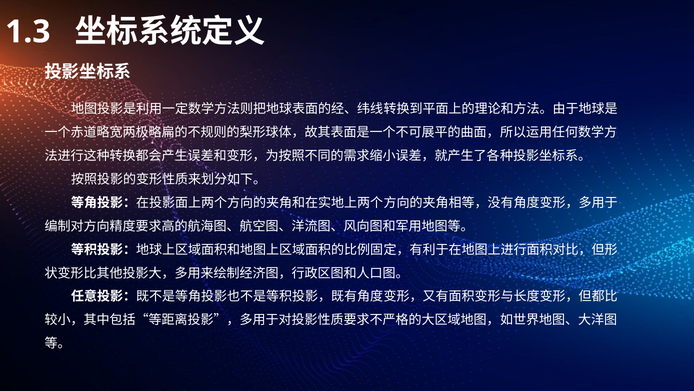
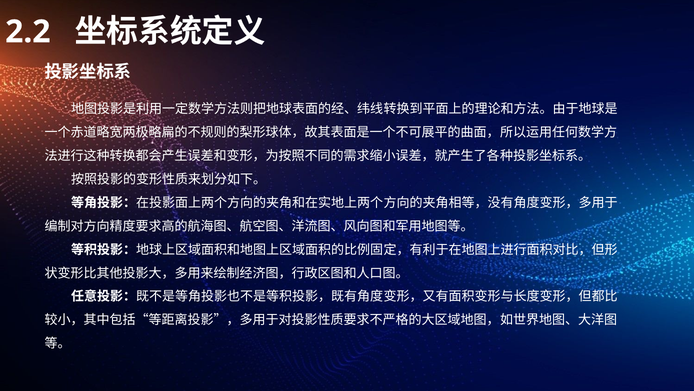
1.3: 1.3 -> 2.2 (28, 32)
